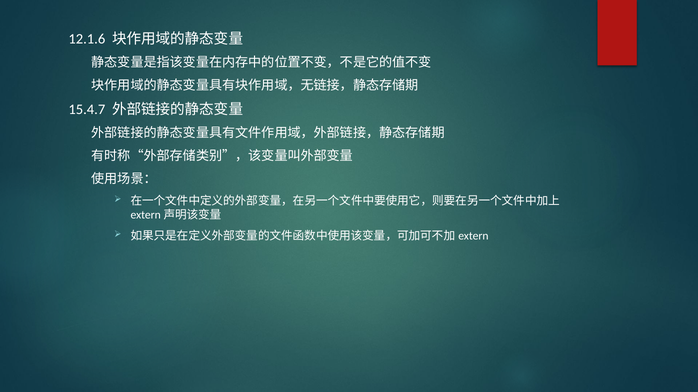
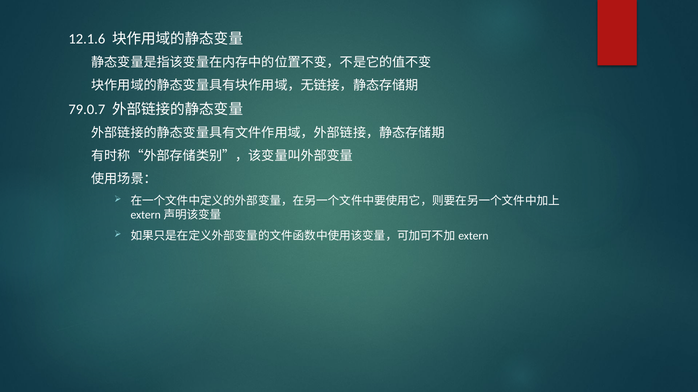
15.4.7: 15.4.7 -> 79.0.7 (87, 109)
